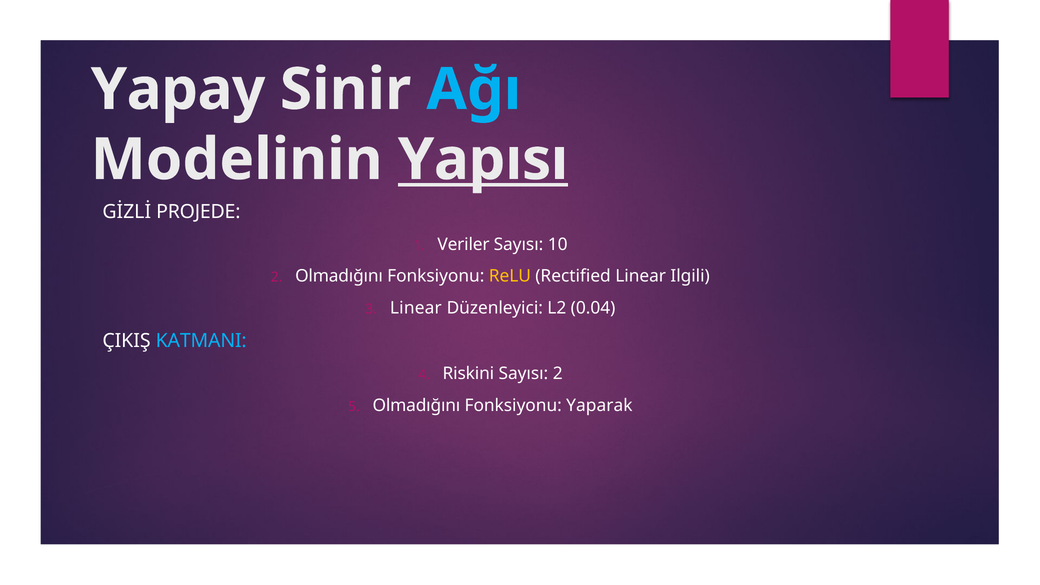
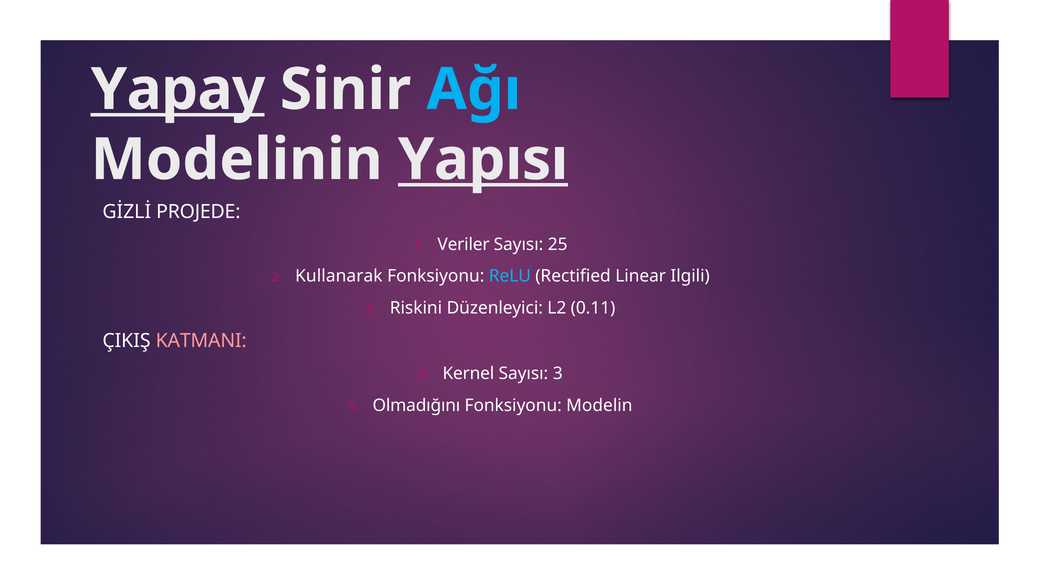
Yapay underline: none -> present (178, 90)
10: 10 -> 25 (558, 245)
Olmadığını: Olmadığını -> Kullanarak (339, 276)
ReLU colour: yellow -> light blue (510, 276)
Linear: Linear -> Riskini (416, 308)
0.04: 0.04 -> 0.11 (593, 308)
KATMANI colour: light blue -> pink (201, 341)
Riskini: Riskini -> Kernel (468, 374)
Sayısı 2: 2 -> 3 (558, 374)
Yaparak: Yaparak -> Modelin (599, 405)
